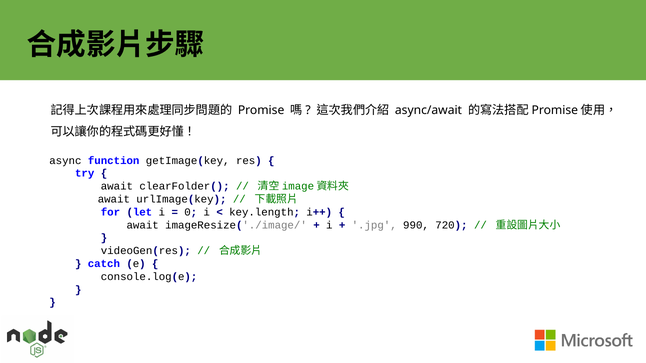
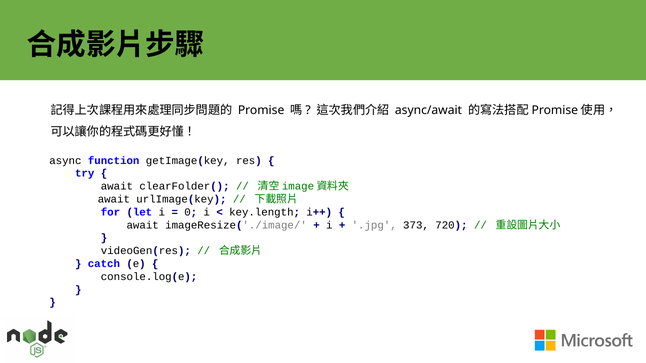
990: 990 -> 373 (416, 225)
